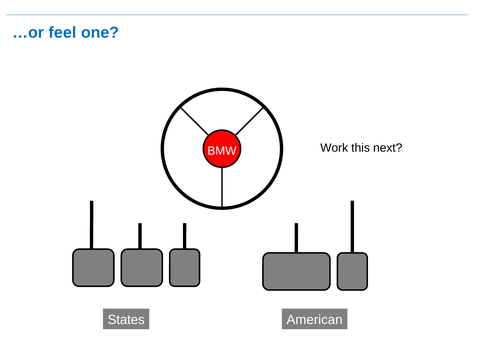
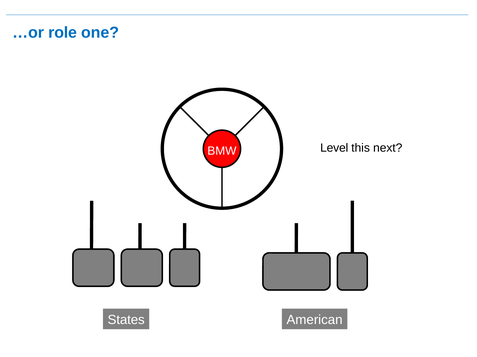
feel: feel -> role (63, 33)
Work: Work -> Level (334, 148)
